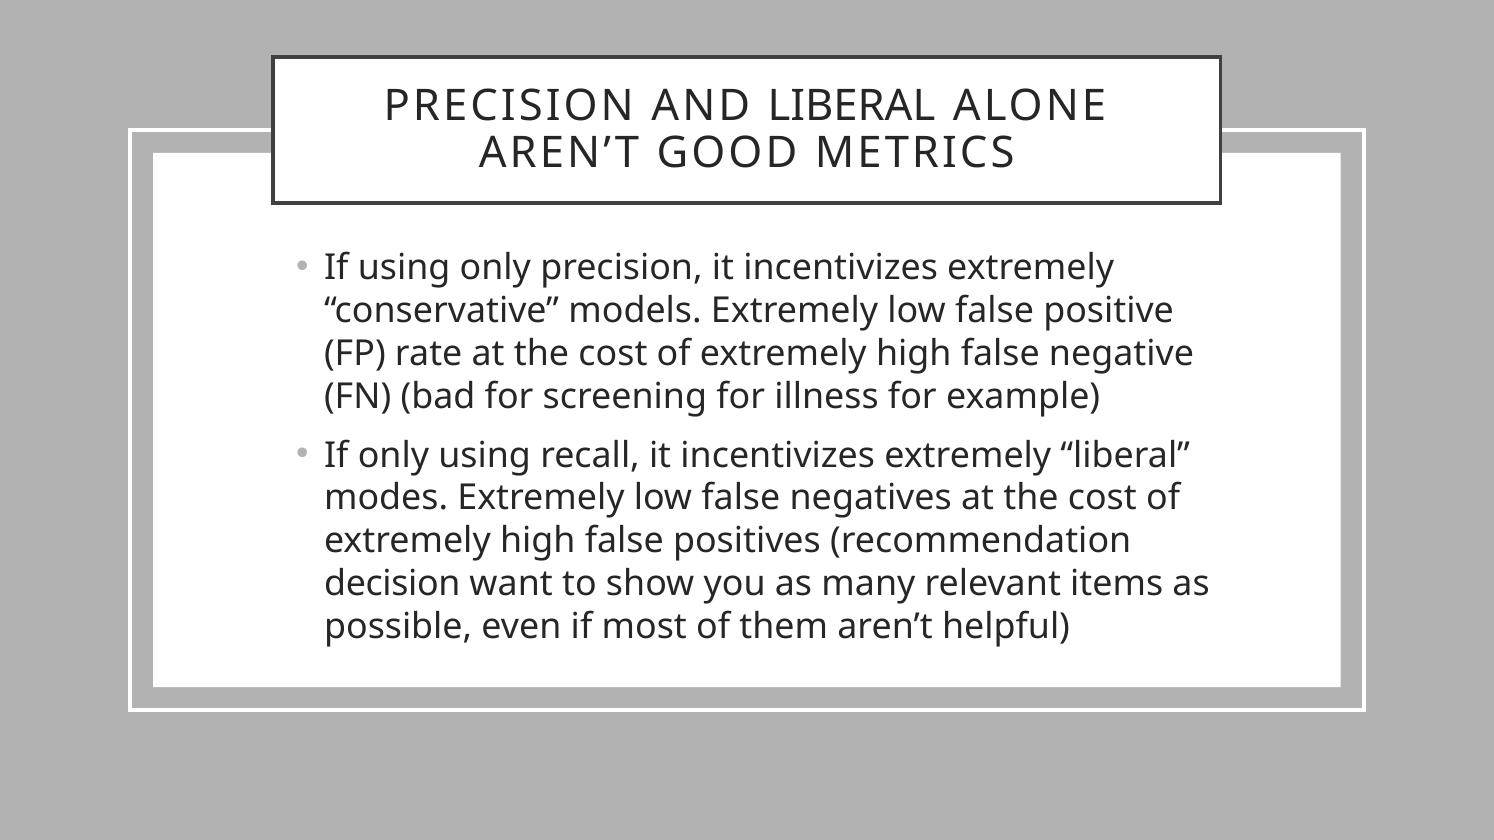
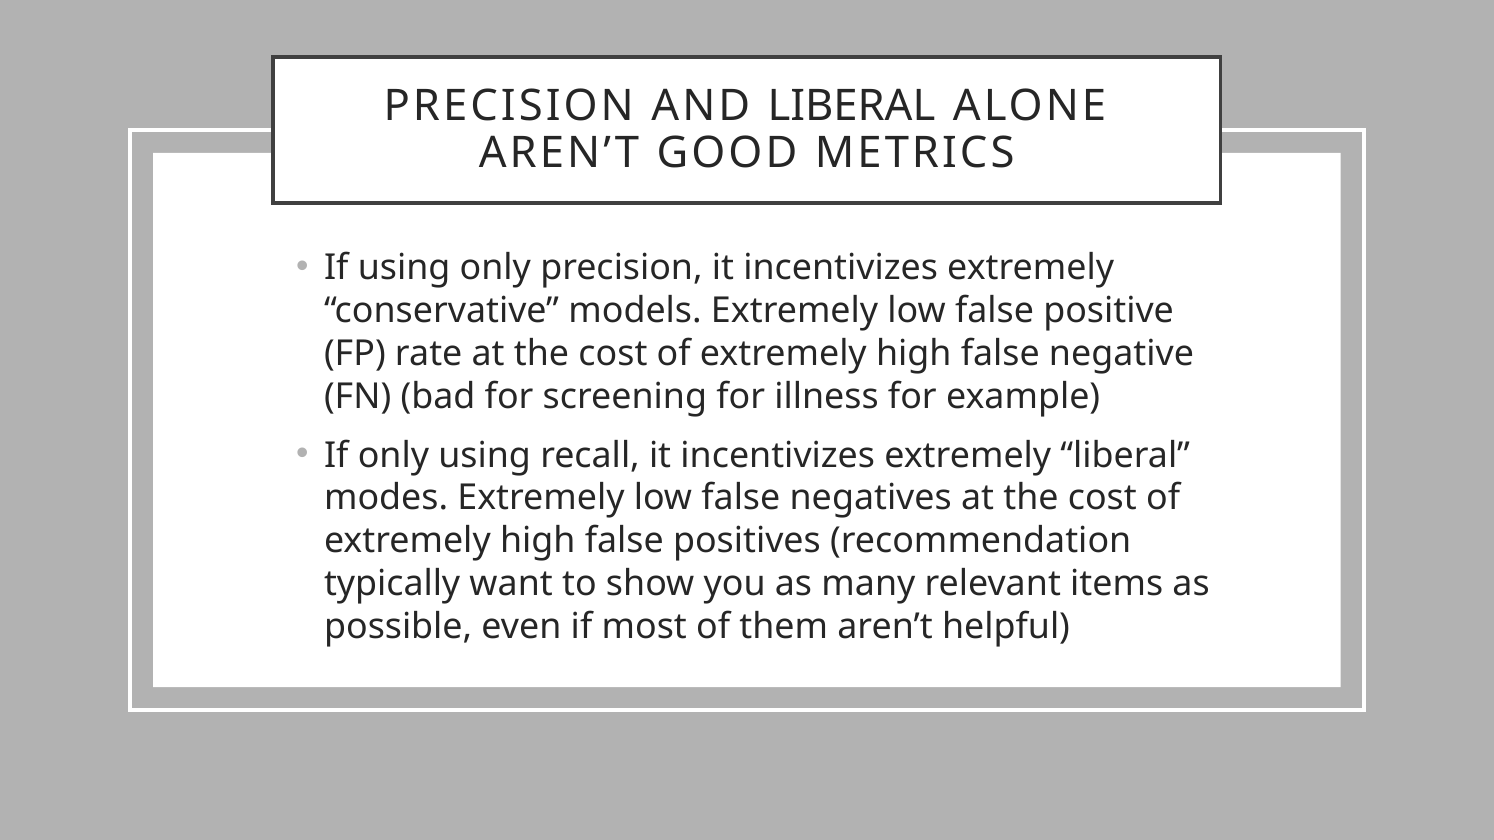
decision: decision -> typically (392, 584)
